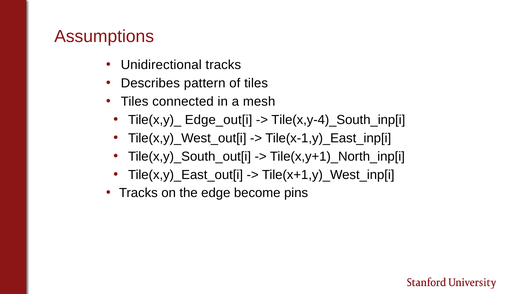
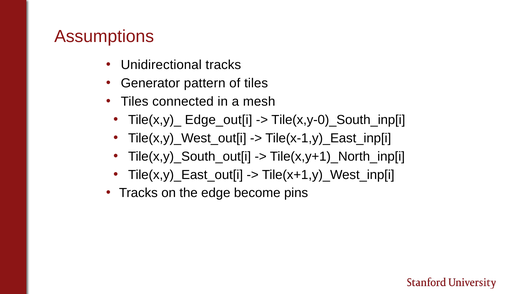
Describes: Describes -> Generator (150, 83)
Tile(x,y-4)_South_inp[i: Tile(x,y-4)_South_inp[i -> Tile(x,y-0)_South_inp[i (338, 120)
